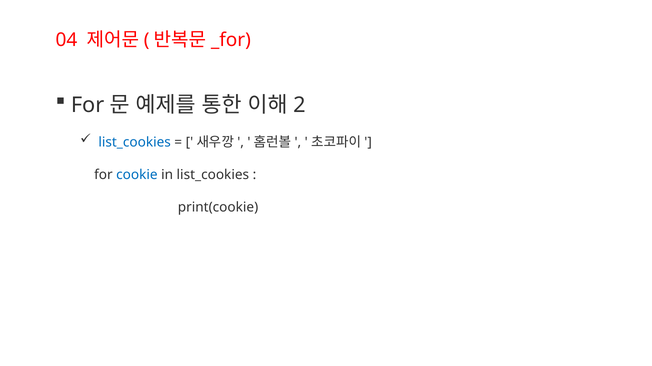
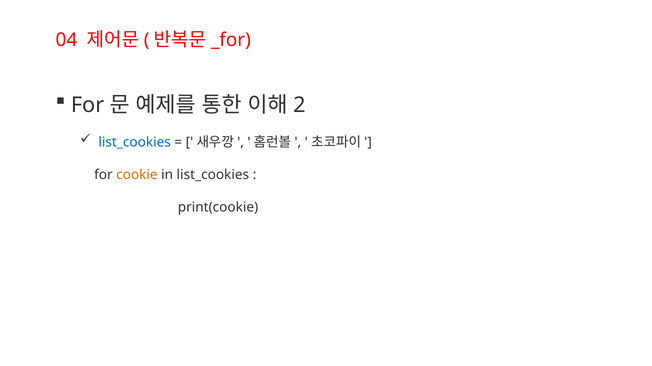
cookie colour: blue -> orange (137, 175)
